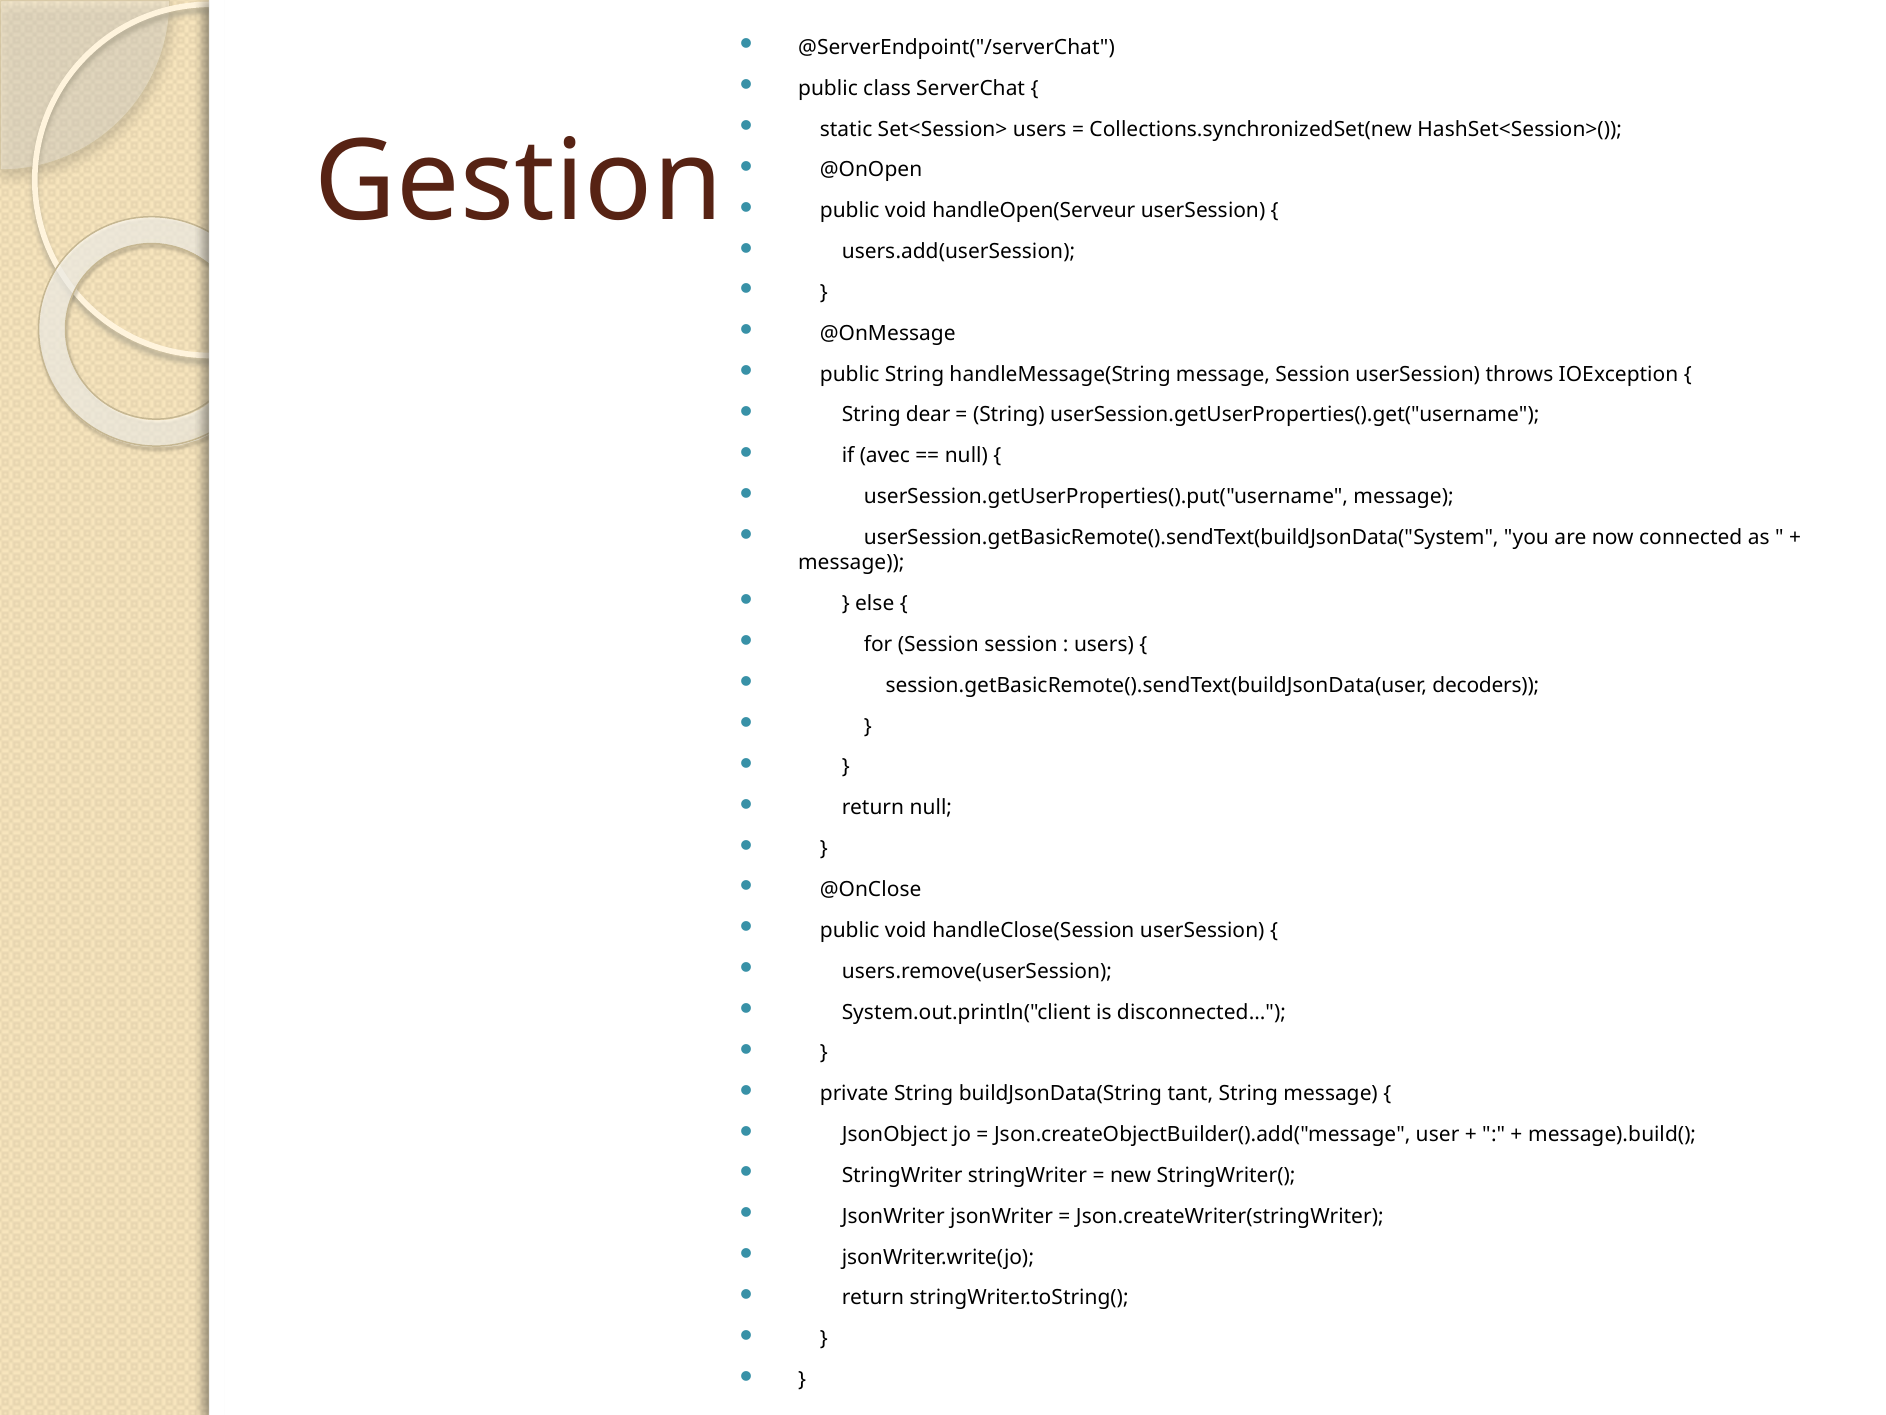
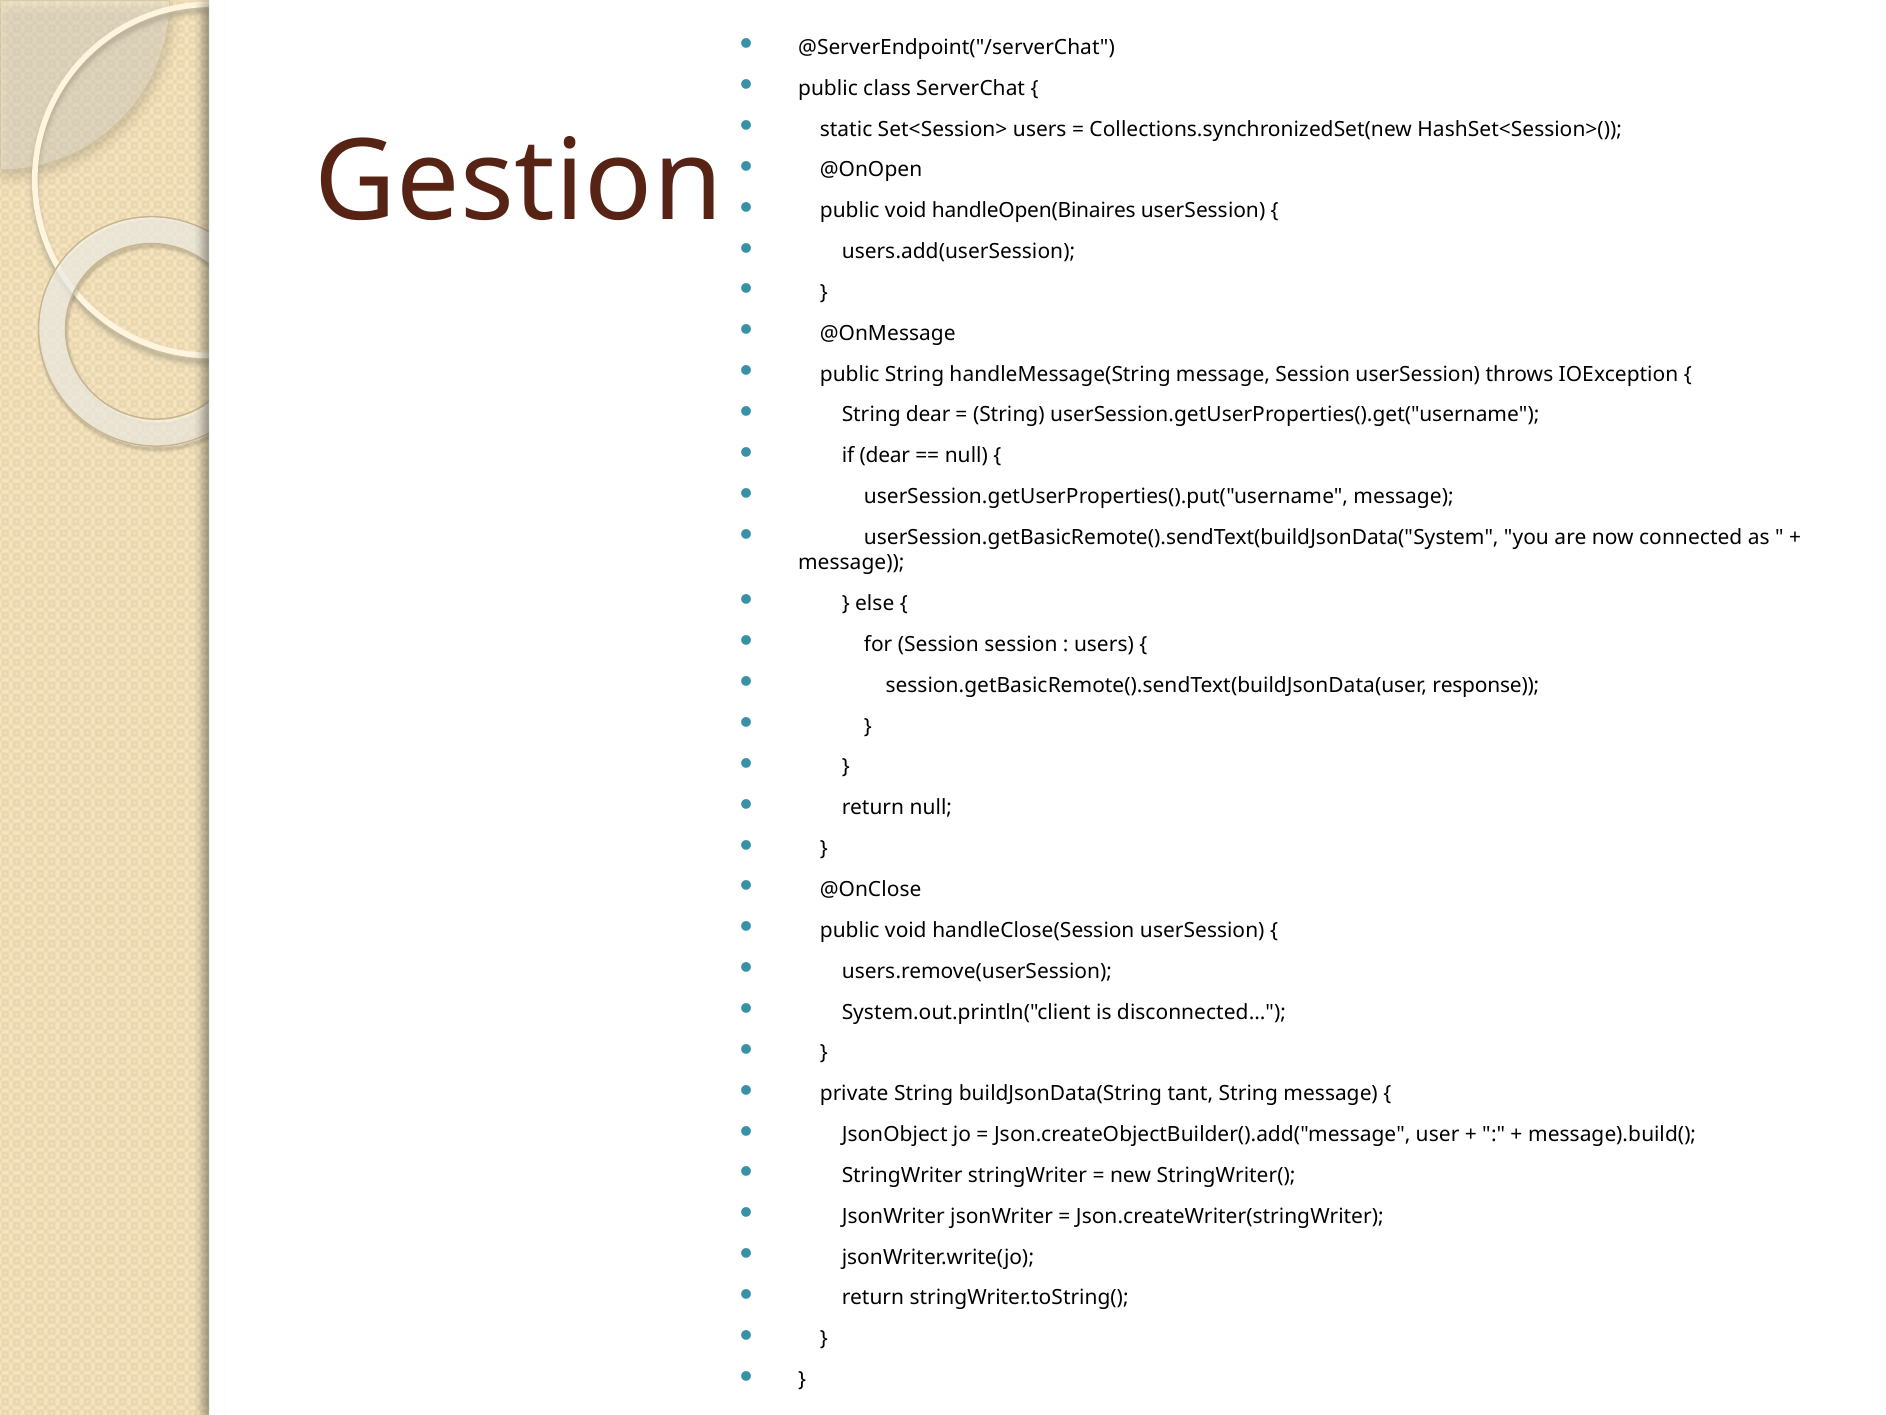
handleOpen(Serveur: handleOpen(Serveur -> handleOpen(Binaires (1034, 211)
if avec: avec -> dear (885, 456)
decoders: decoders -> response (1486, 685)
